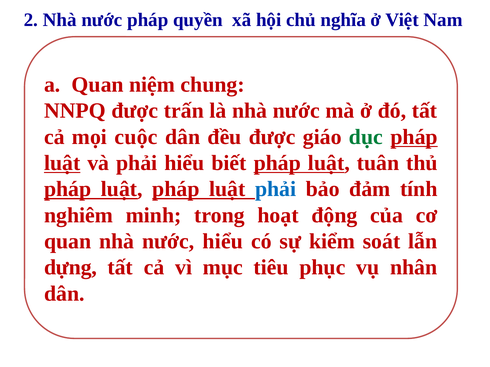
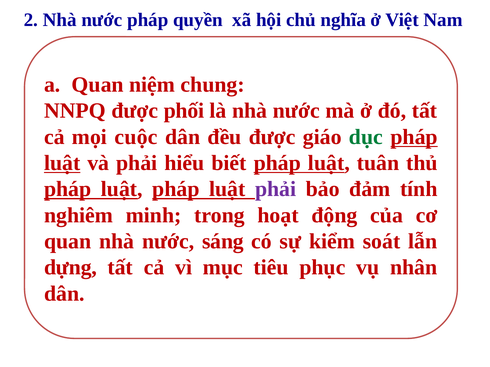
trấn: trấn -> phối (184, 111)
phải colour: blue -> purple (276, 189)
nước hiểu: hiểu -> sáng (223, 242)
